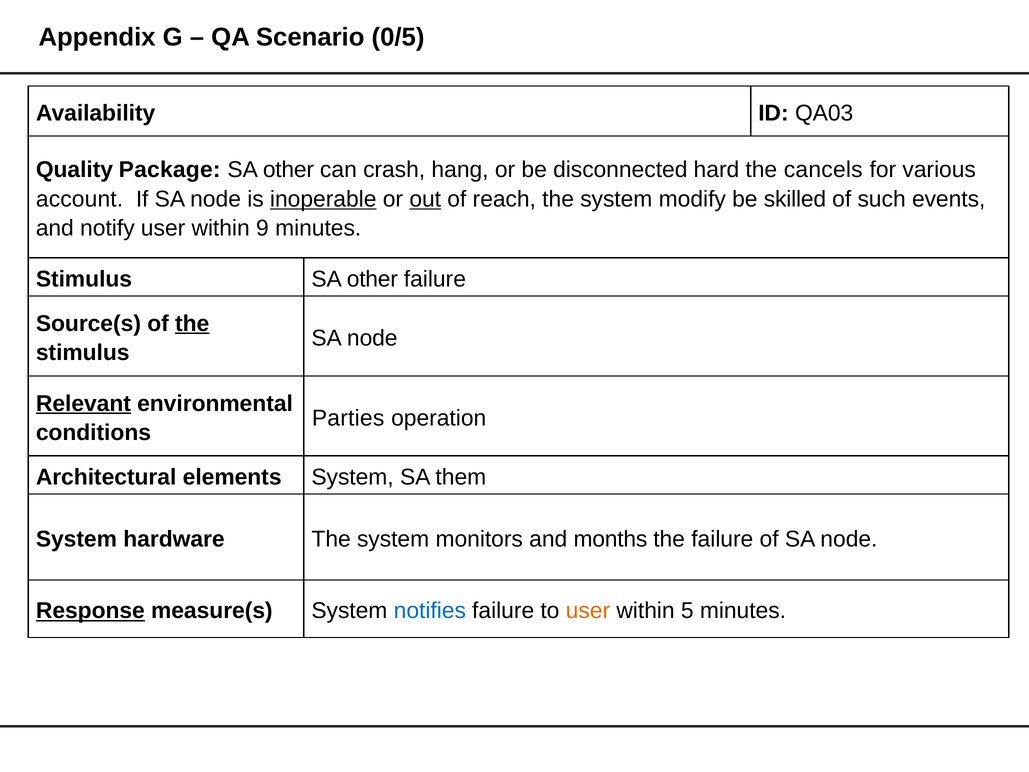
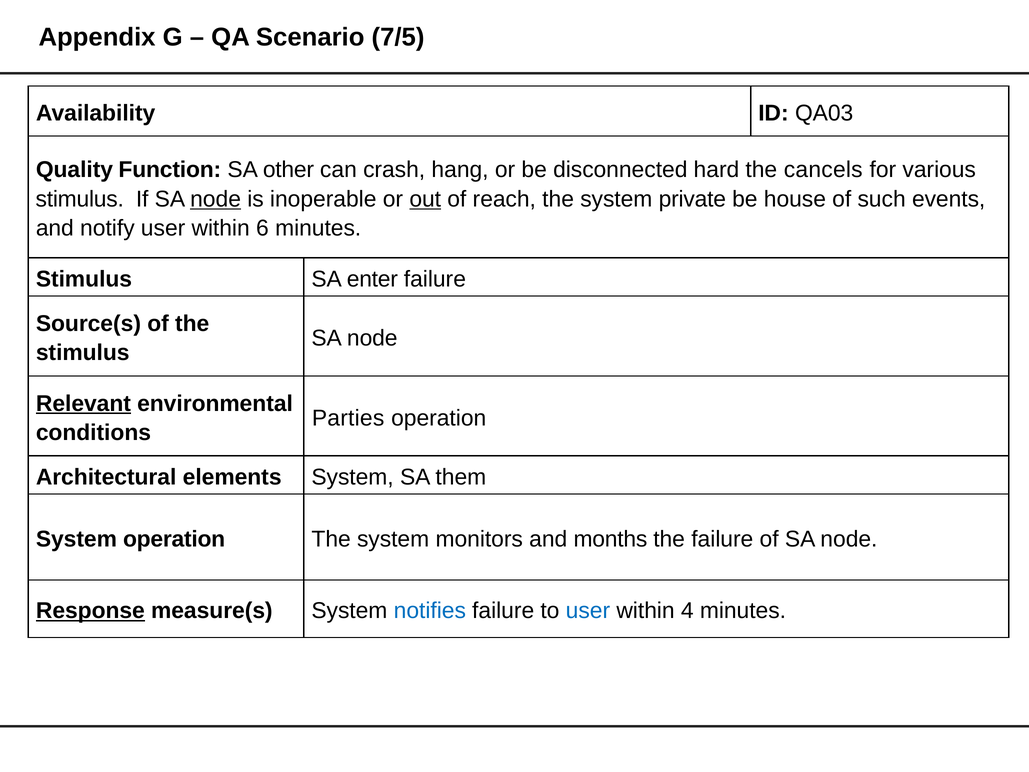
0/5: 0/5 -> 7/5 (398, 37)
Package: Package -> Function (170, 170)
account: account -> stimulus (80, 199)
node underline: none -> present (216, 199)
inoperable underline: present -> none (323, 199)
modify: modify -> private (692, 199)
skilled: skilled -> house (795, 199)
9: 9 -> 6 (262, 228)
Stimulus SA other: other -> enter (372, 279)
the underline: present -> none (192, 323)
System hardware: hardware -> operation (174, 539)
user colour: orange -> blue (588, 611)
5: 5 -> 4 (687, 611)
